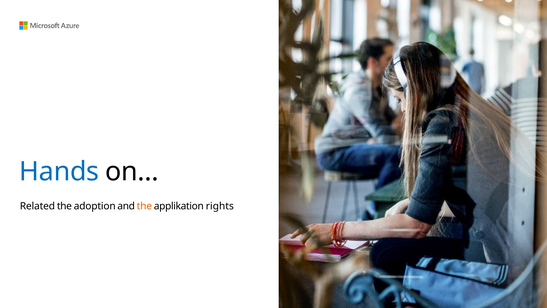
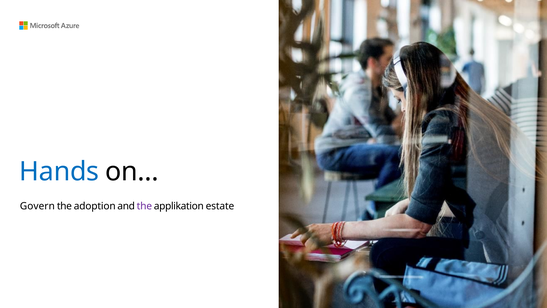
Related: Related -> Govern (37, 206)
the colour: orange -> purple (144, 206)
rights: rights -> estate (220, 206)
